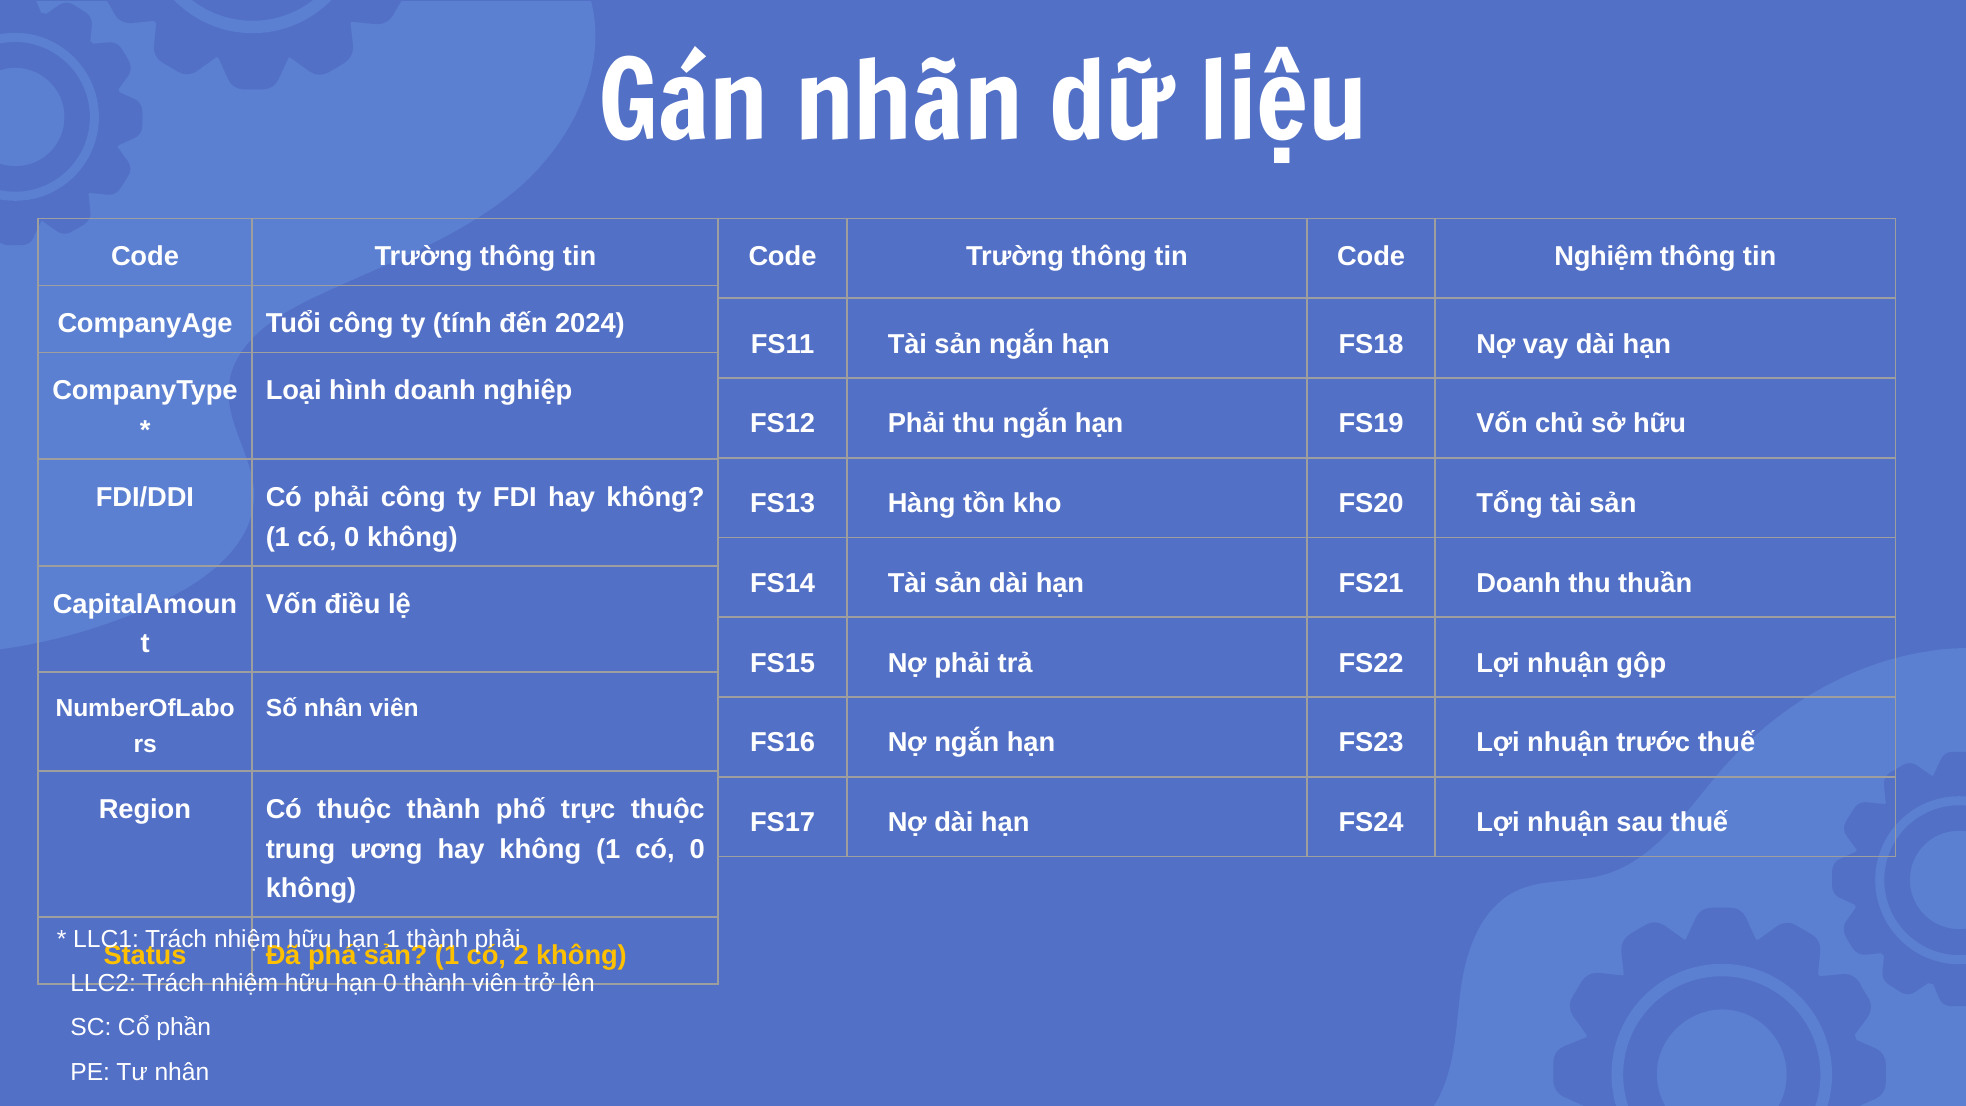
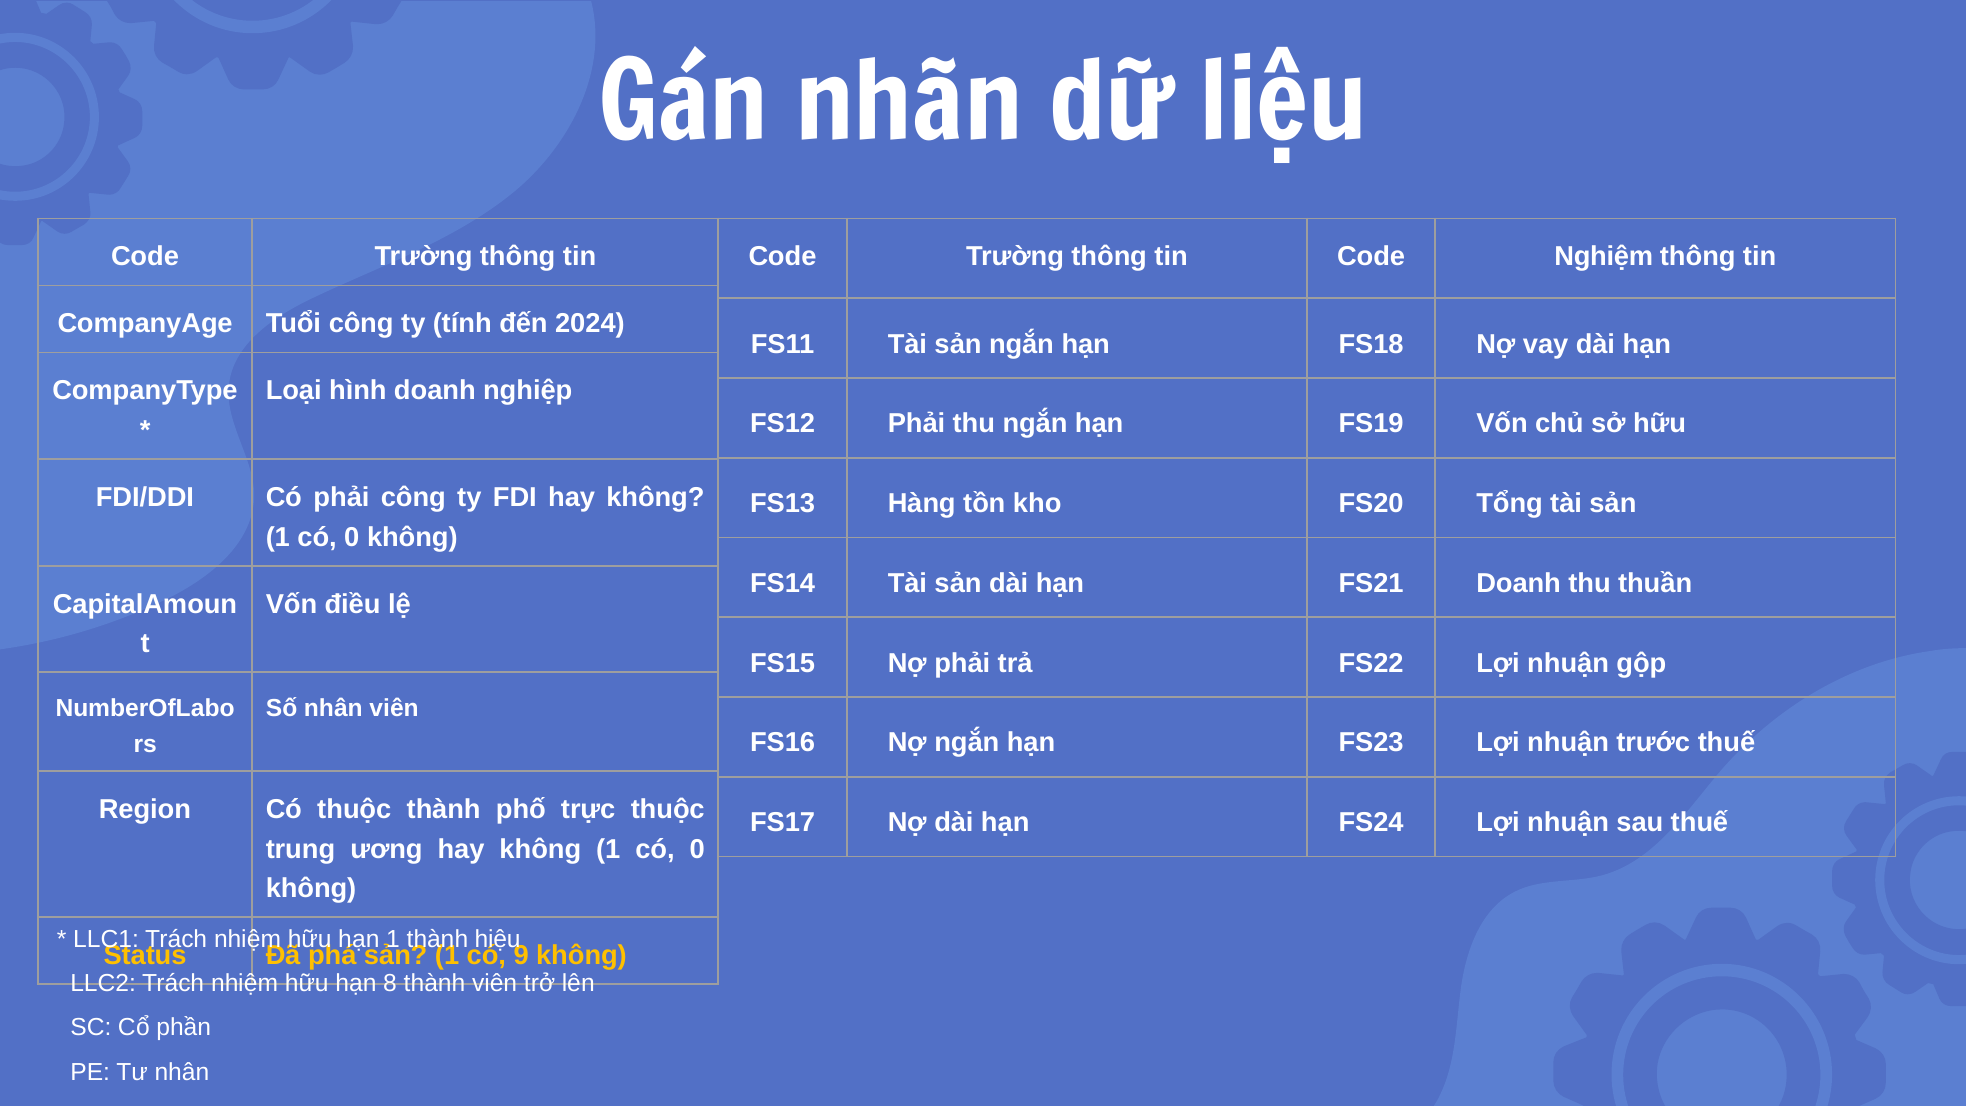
thành phải: phải -> hiệu (498, 939)
2: 2 -> 9 (521, 956)
hạn 0: 0 -> 8 (390, 983)
